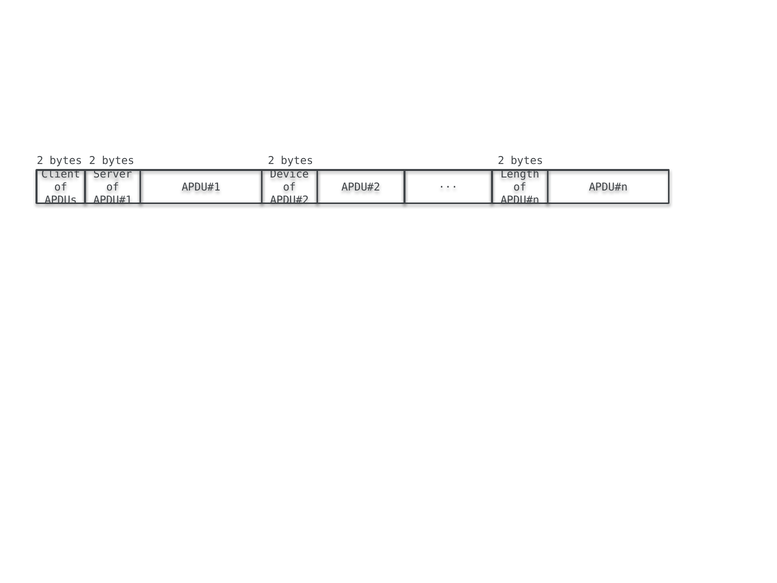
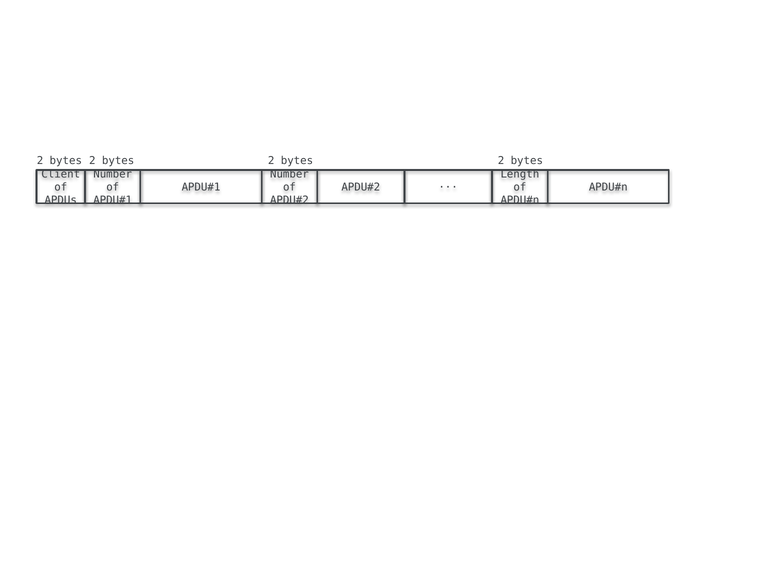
Server: Server -> Number (113, 174)
Device: Device -> Number (289, 174)
